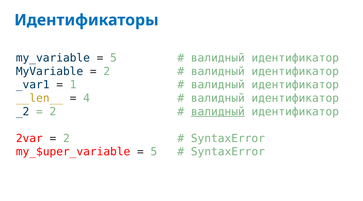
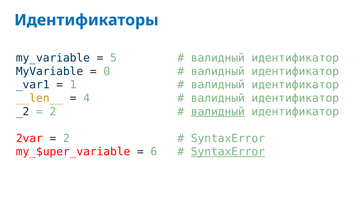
2: 2 -> 0 (107, 71)
5: 5 -> 6 (154, 152)
SyntaxError underline: none -> present (228, 152)
